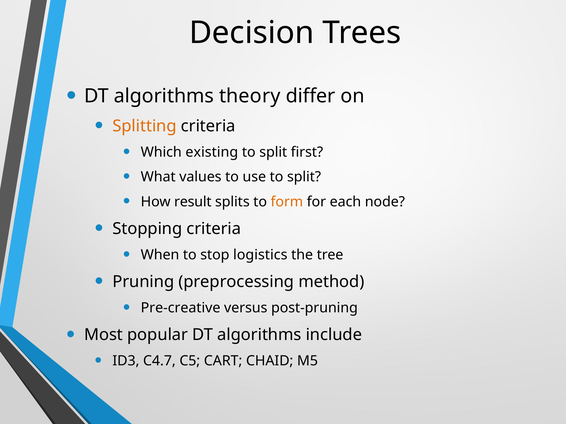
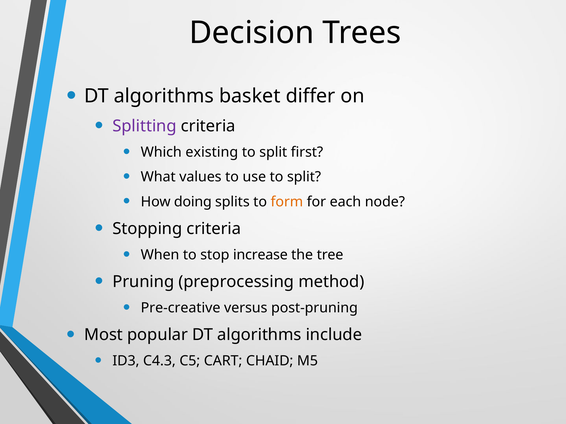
theory: theory -> basket (250, 96)
Splitting colour: orange -> purple (145, 126)
result: result -> doing (193, 202)
logistics: logistics -> increase (260, 255)
C4.7: C4.7 -> C4.3 (159, 361)
